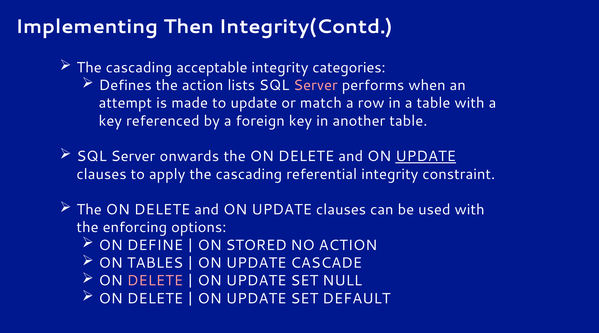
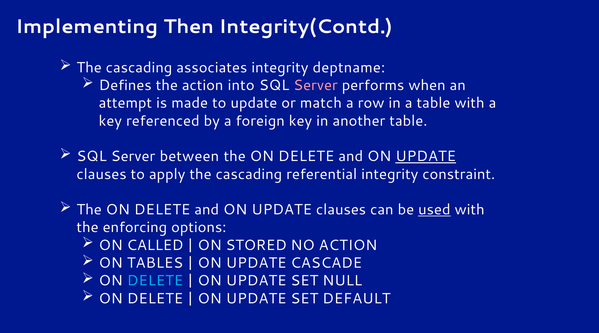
acceptable: acceptable -> associates (212, 68)
categories: categories -> deptname (349, 68)
lists: lists -> into (241, 85)
onwards: onwards -> between (189, 156)
used underline: none -> present (434, 210)
DEFINE: DEFINE -> CALLED (155, 245)
DELETE colour: pink -> light blue (155, 281)
